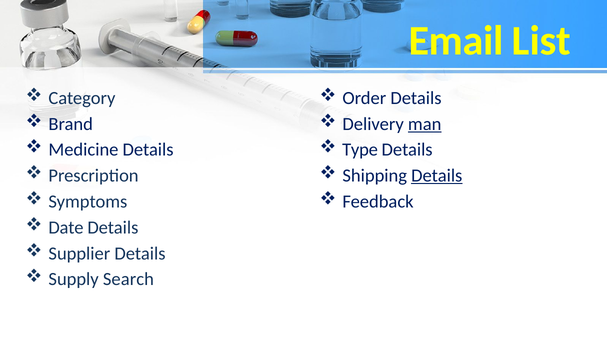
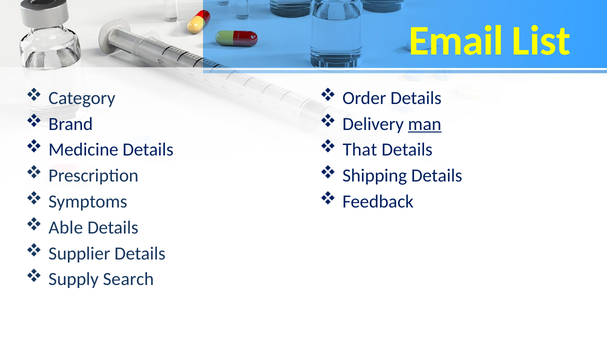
Type: Type -> That (360, 150)
Details underline: present -> none (437, 176)
Date: Date -> Able (66, 228)
